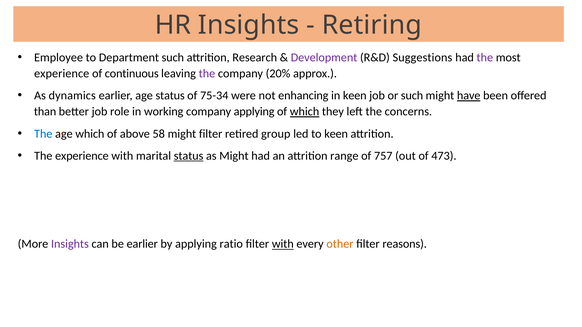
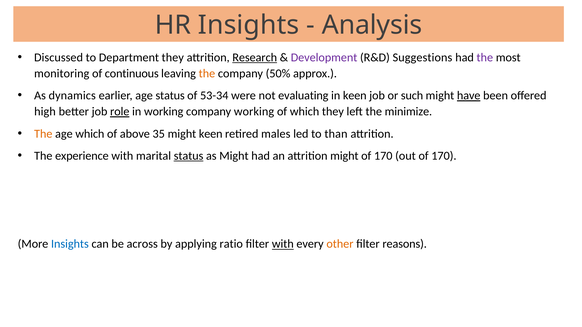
Retiring: Retiring -> Analysis (372, 25)
Employee: Employee -> Discussed (59, 58)
Department such: such -> they (173, 58)
Research underline: none -> present (255, 58)
experience: experience -> monitoring (62, 74)
the colour: purple -> orange (207, 74)
20%: 20% -> 50% (278, 74)
75-34: 75-34 -> 53-34 (214, 96)
enhancing: enhancing -> evaluating (303, 96)
than: than -> high (45, 112)
role underline: none -> present (120, 112)
company applying: applying -> working (254, 112)
which underline: present -> none (305, 112)
concerns: concerns -> minimize (408, 112)
The colour: blue -> orange (43, 134)
58: 58 -> 35 (159, 134)
might filter: filter -> keen (211, 134)
group: group -> males (276, 134)
to keen: keen -> than (336, 134)
attrition range: range -> might (344, 156)
757: 757 -> 170 (383, 156)
out of 473: 473 -> 170 (444, 156)
Insights colour: purple -> blue (70, 244)
be earlier: earlier -> across (142, 244)
